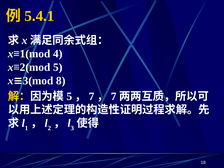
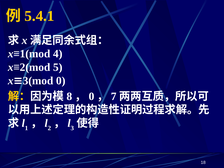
x≡3(mod 8: 8 -> 0 (61, 81)
5: 5 -> 8 (69, 96)
7: 7 -> 0 (91, 96)
